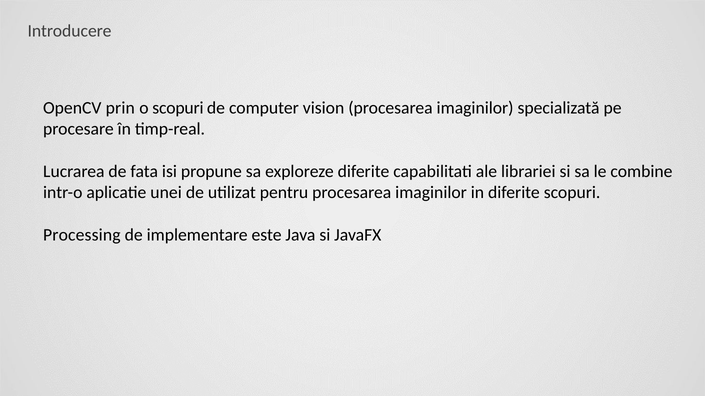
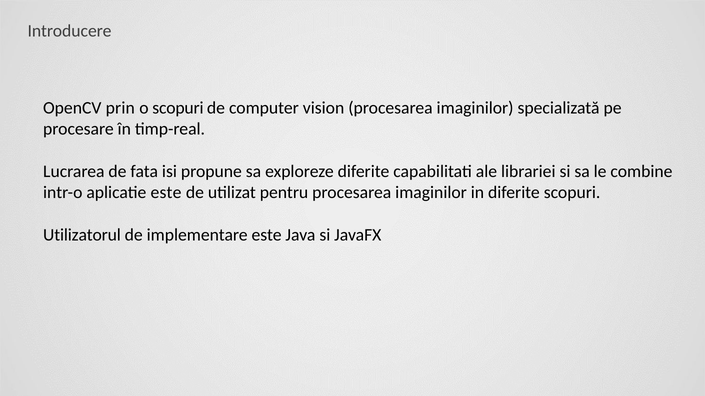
aplicatie unei: unei -> este (166, 193)
Processing: Processing -> Utilizatorul (82, 235)
